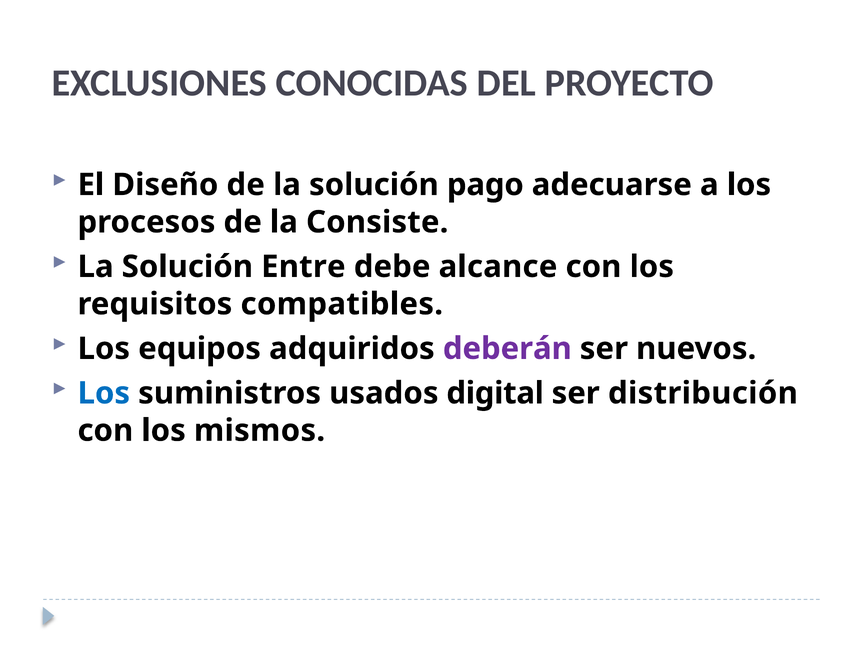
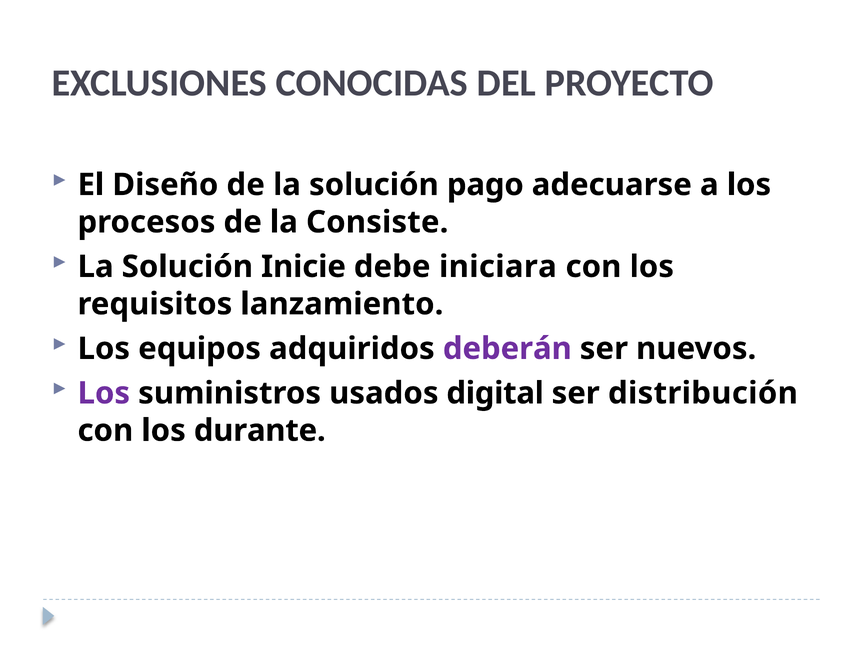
Entre: Entre -> Inicie (304, 267)
alcance: alcance -> iniciara (498, 267)
compatibles: compatibles -> lanzamiento (342, 304)
Los colour: blue -> purple (104, 393)
mismos: mismos -> durante (260, 431)
